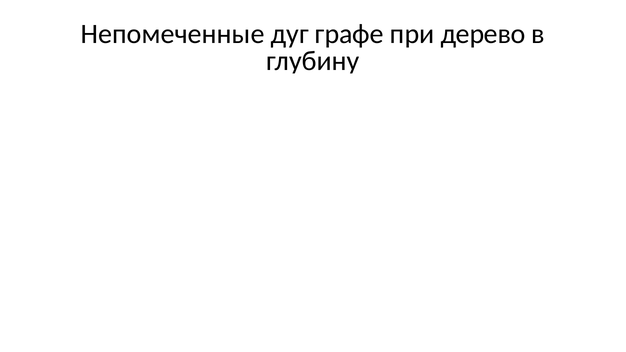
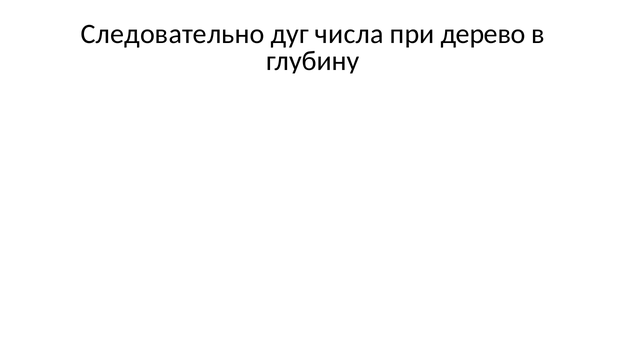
Непомеченные: Непомеченные -> Следовательно (173, 34)
дуг графе: графе -> числа (349, 34)
